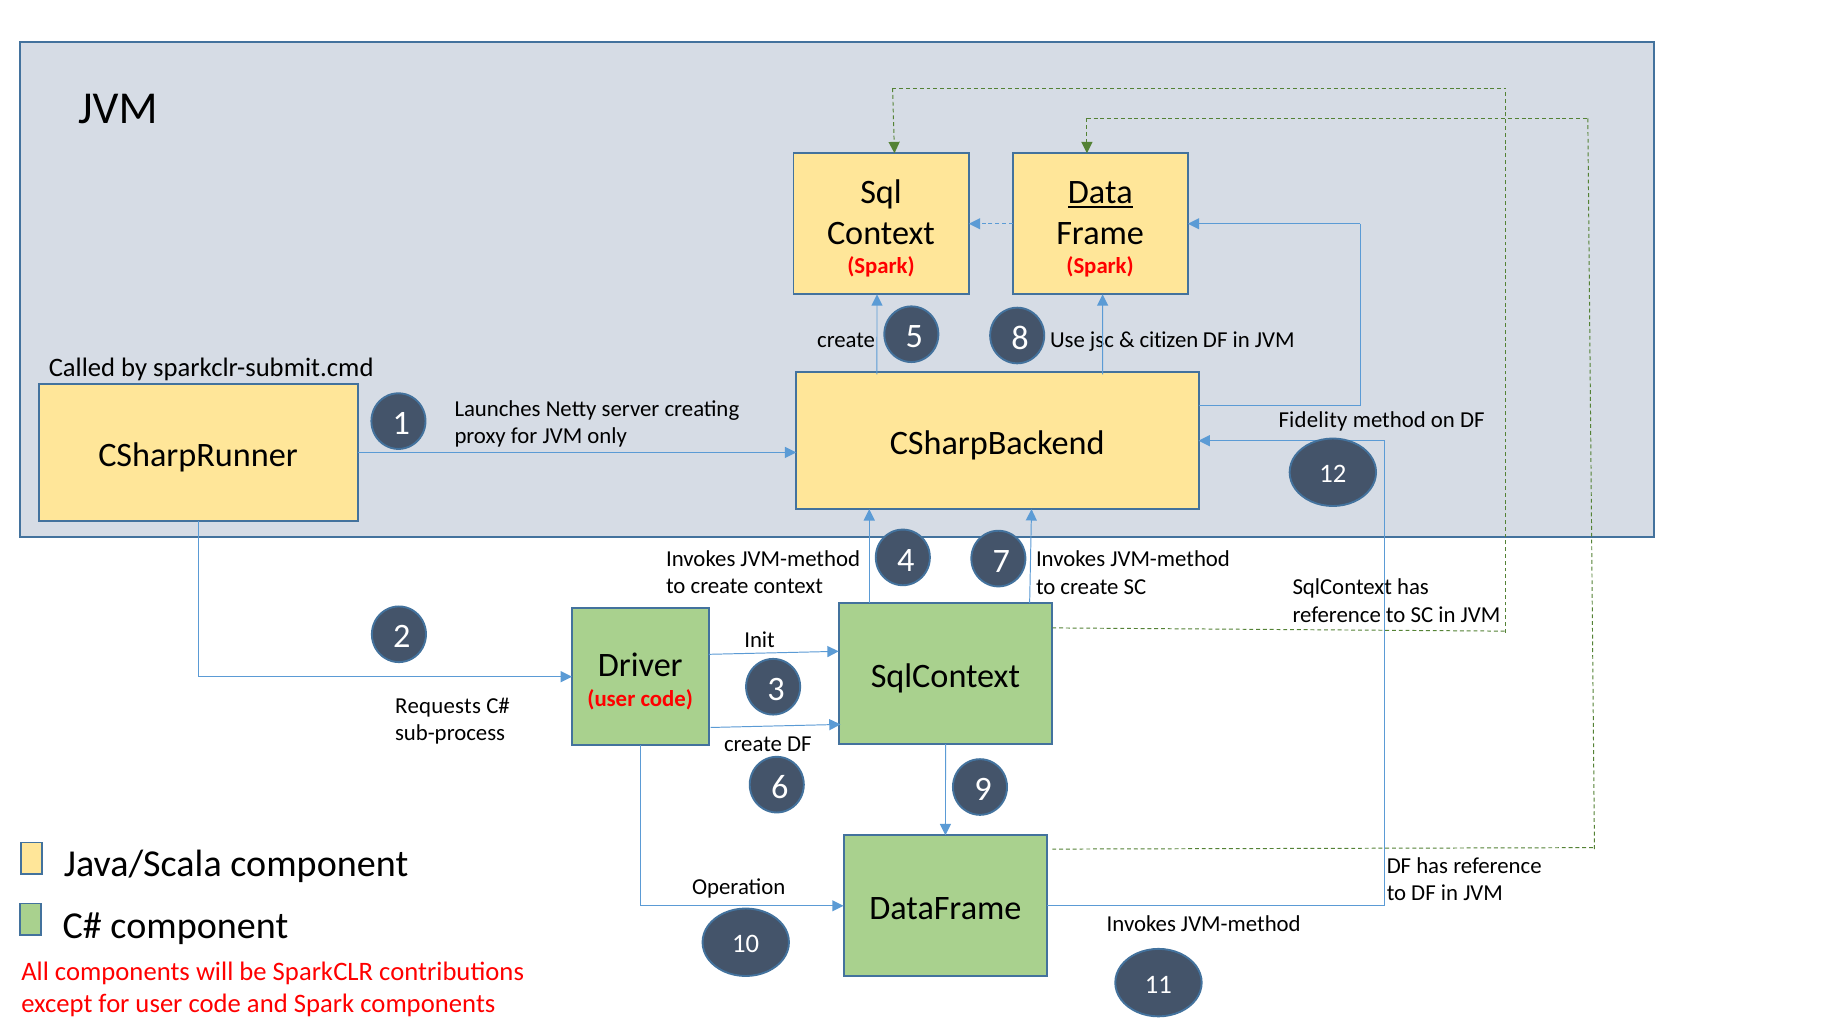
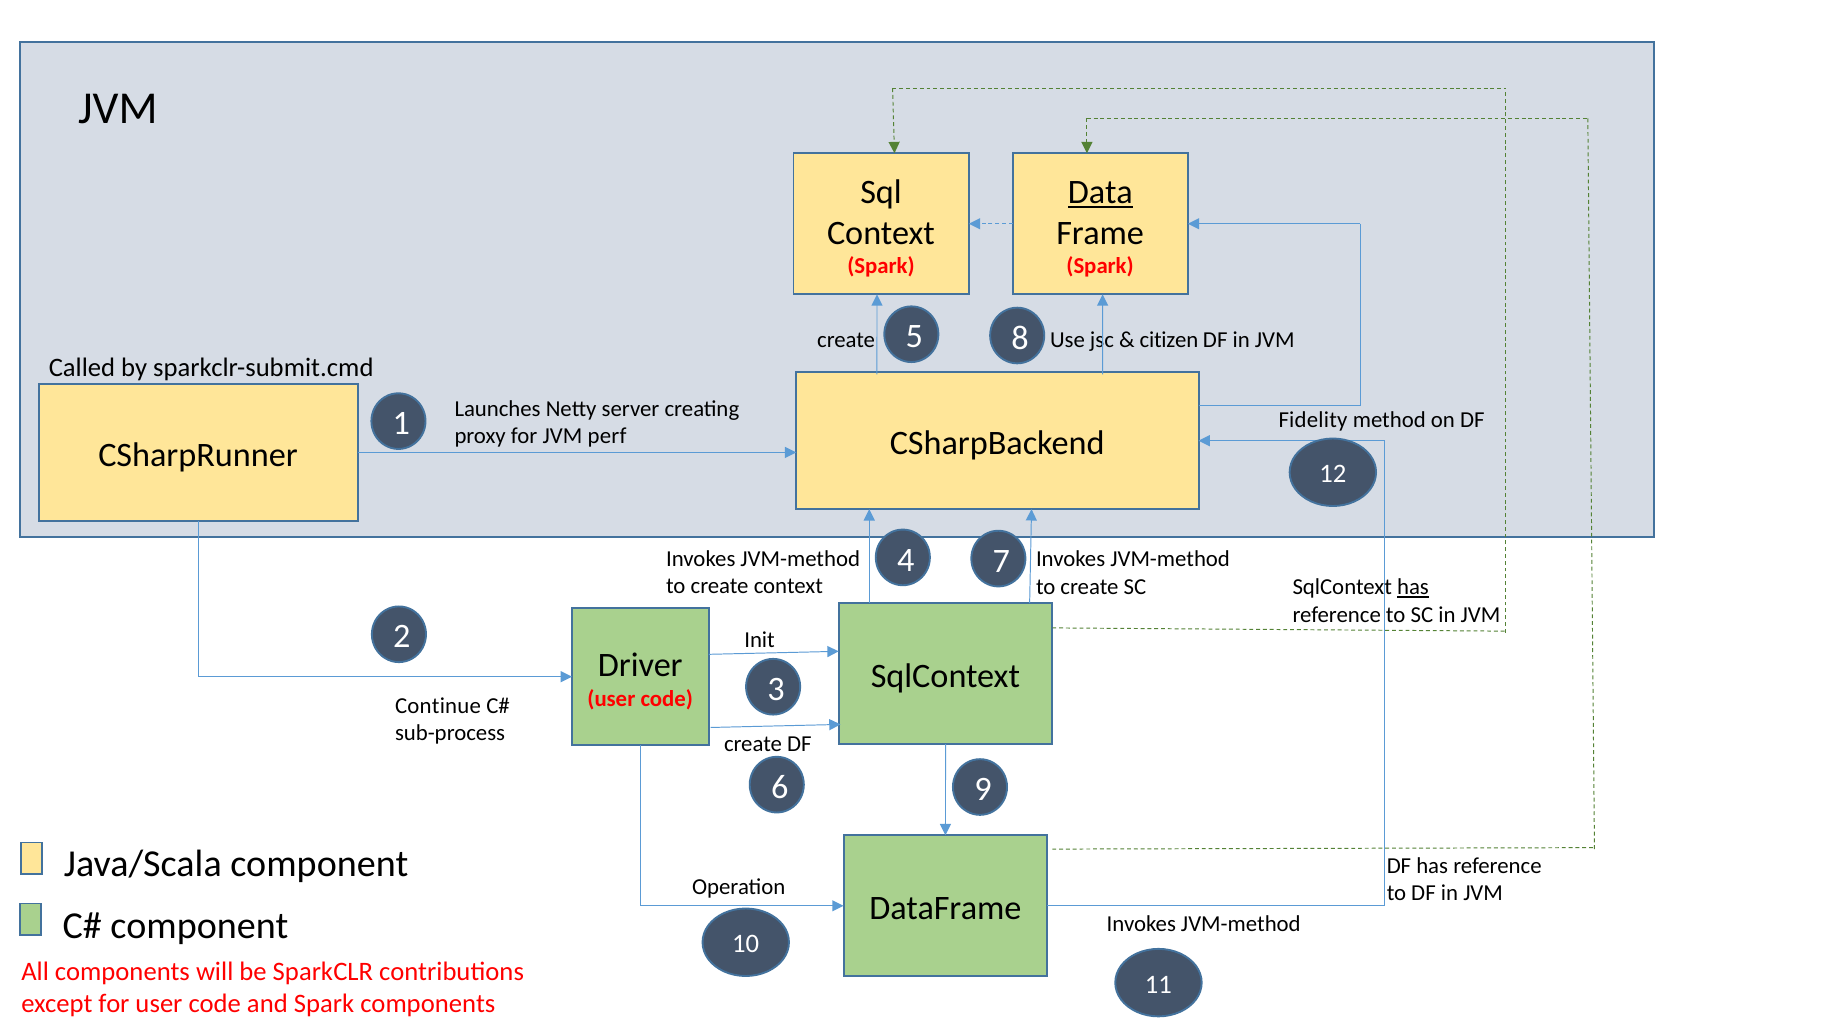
only: only -> perf (607, 436)
has underline: none -> present (1413, 587)
Requests: Requests -> Continue (438, 706)
